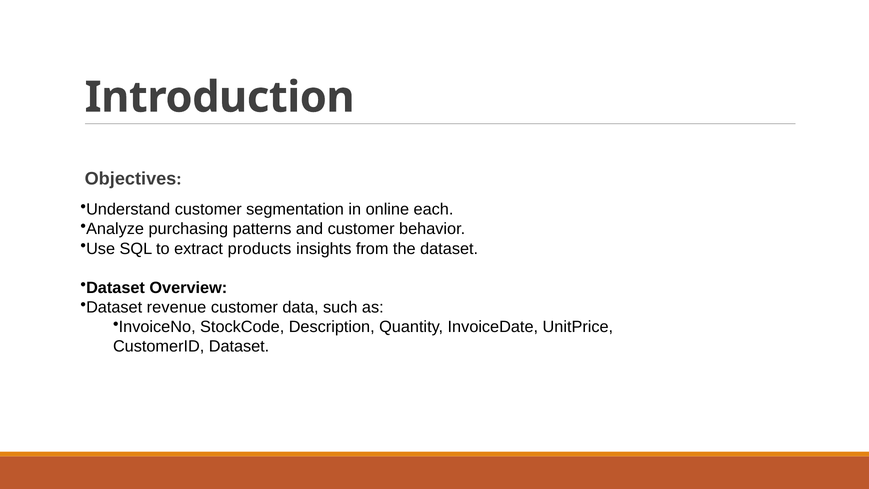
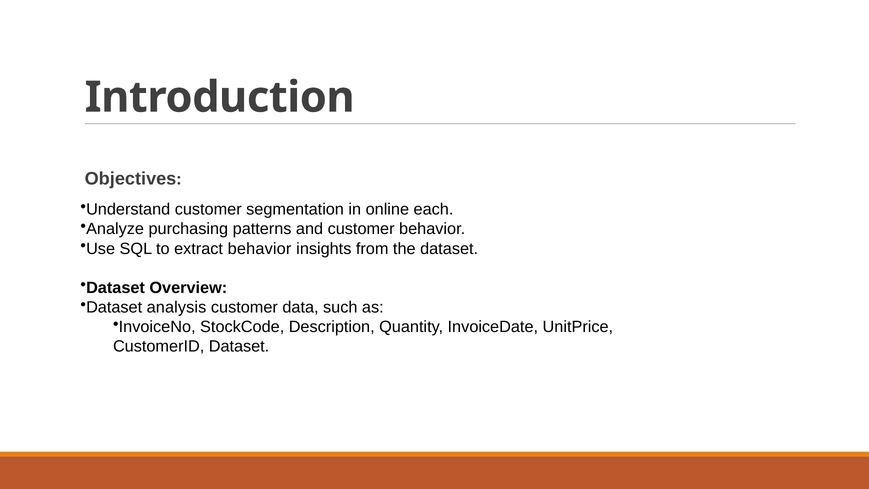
extract products: products -> behavior (260, 249)
revenue: revenue -> analysis (176, 307)
